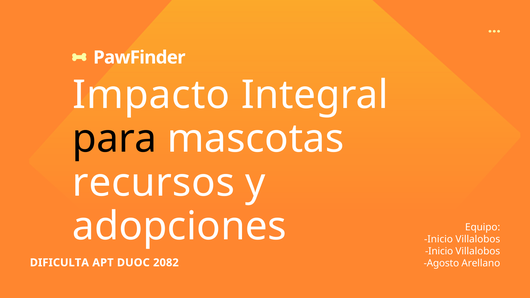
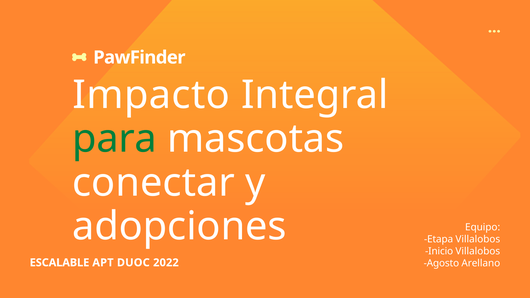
para colour: black -> green (115, 139)
recursos: recursos -> conectar (154, 183)
Inicio: Inicio -> Etapa (439, 239)
DIFICULTA: DIFICULTA -> ESCALABLE (59, 263)
2082: 2082 -> 2022 (166, 263)
